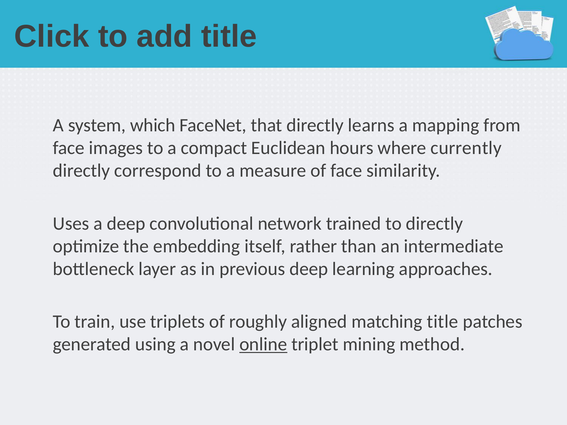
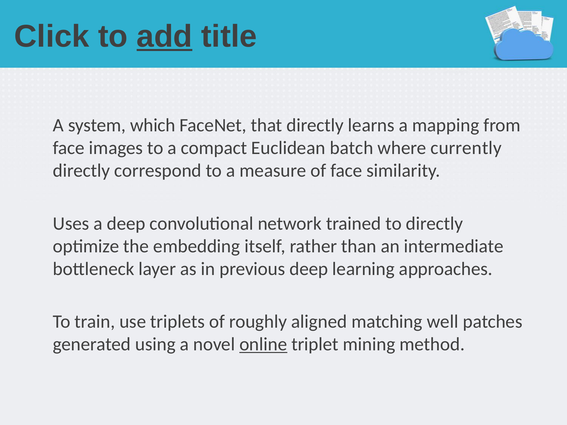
add underline: none -> present (165, 36)
hours: hours -> batch (351, 148)
matching title: title -> well (443, 322)
